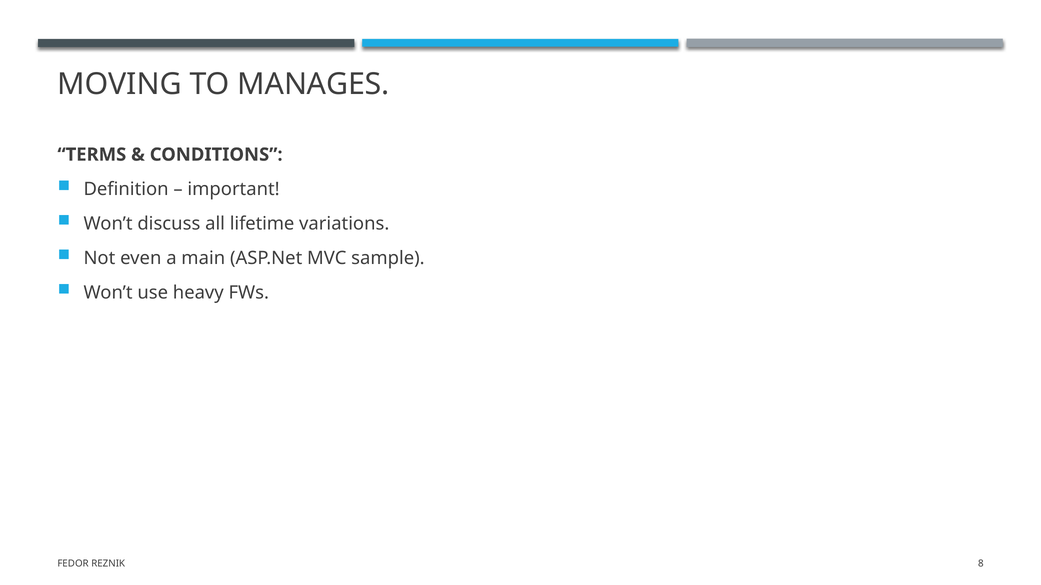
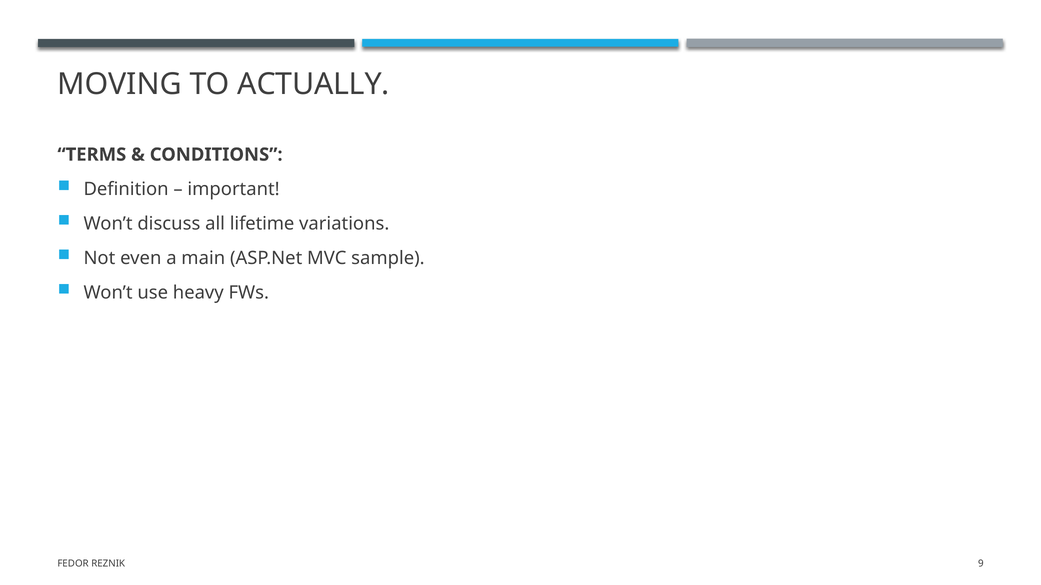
MANAGES: MANAGES -> ACTUALLY (314, 84)
8: 8 -> 9 (981, 564)
